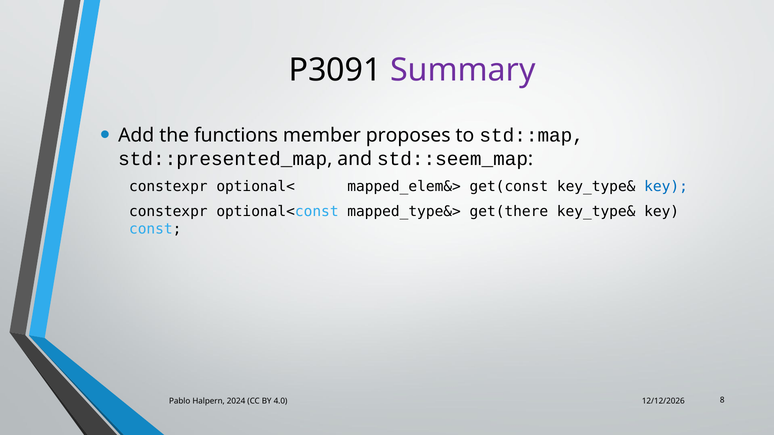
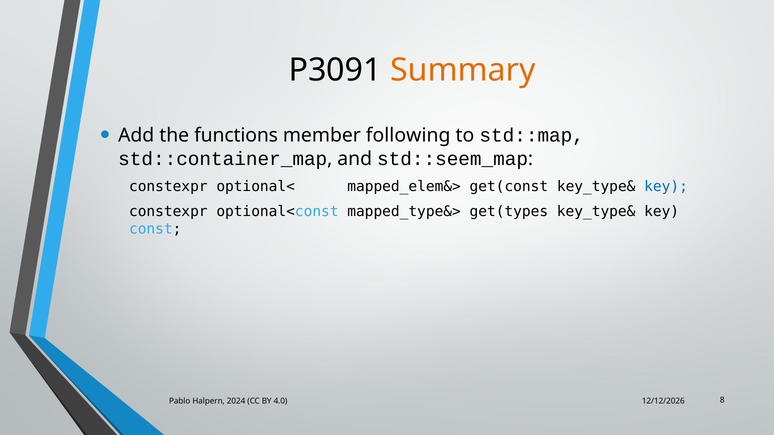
Summary colour: purple -> orange (463, 70)
proposes: proposes -> following (408, 136)
std::presented_map: std::presented_map -> std::container_map (223, 159)
get(there: get(there -> get(types (509, 212)
